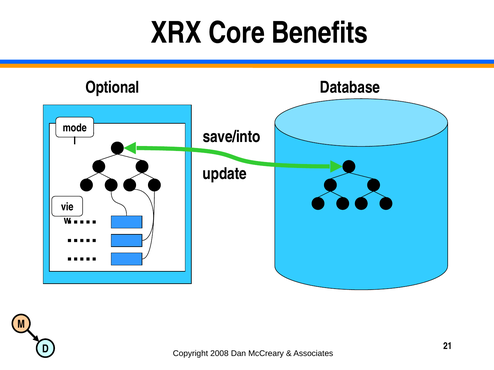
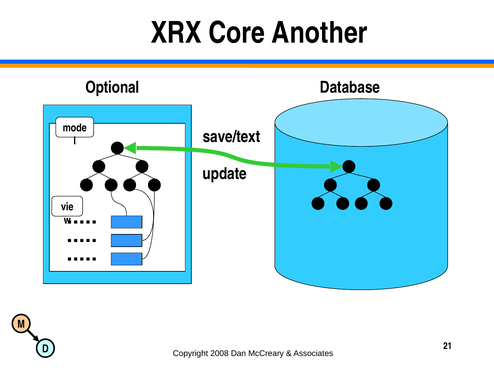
Benefits: Benefits -> Another (320, 33)
save/into: save/into -> save/text (232, 137)
